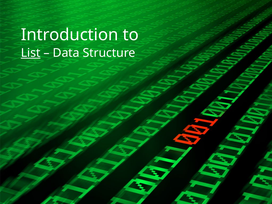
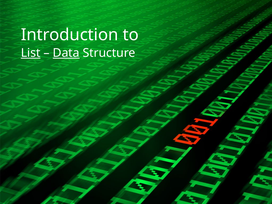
Data underline: none -> present (66, 53)
